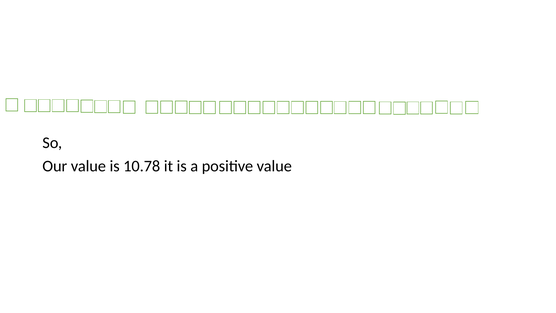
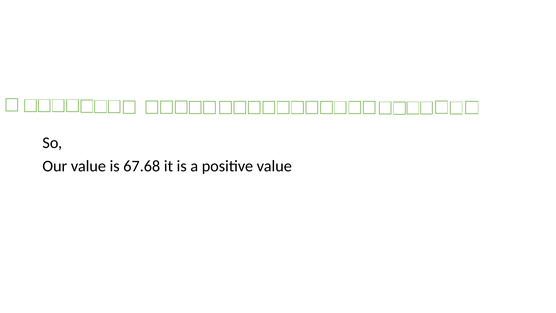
10.78: 10.78 -> 67.68 (142, 166)
